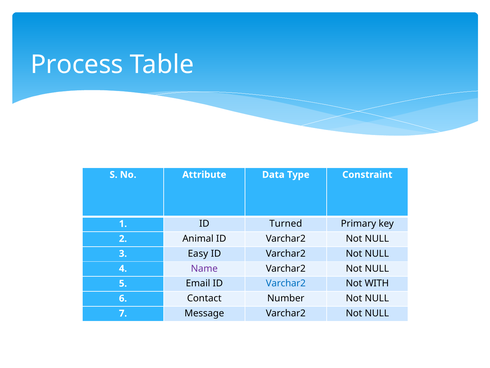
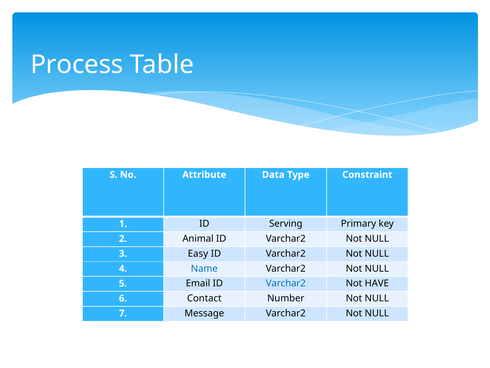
Turned: Turned -> Serving (286, 223)
Name colour: purple -> blue (204, 268)
WITH: WITH -> HAVE (377, 283)
